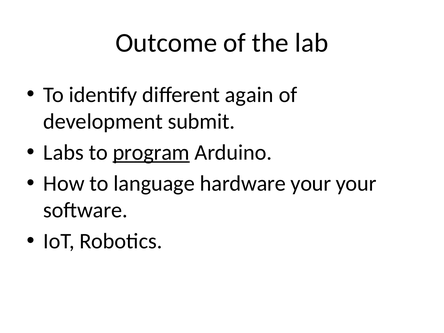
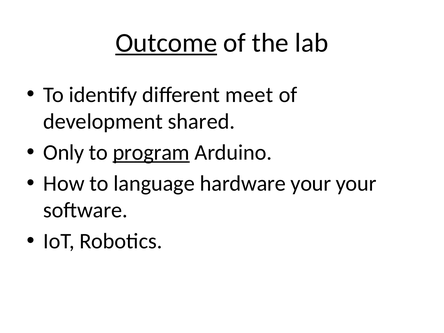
Outcome underline: none -> present (166, 43)
again: again -> meet (249, 95)
submit: submit -> shared (201, 121)
Labs: Labs -> Only (64, 153)
